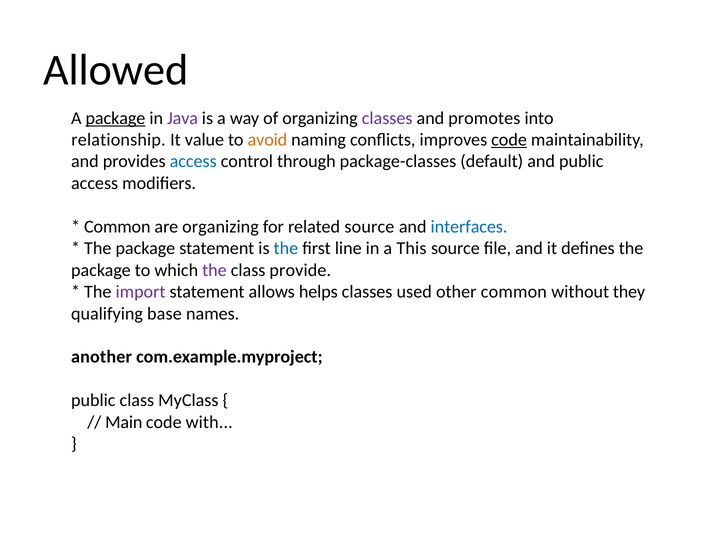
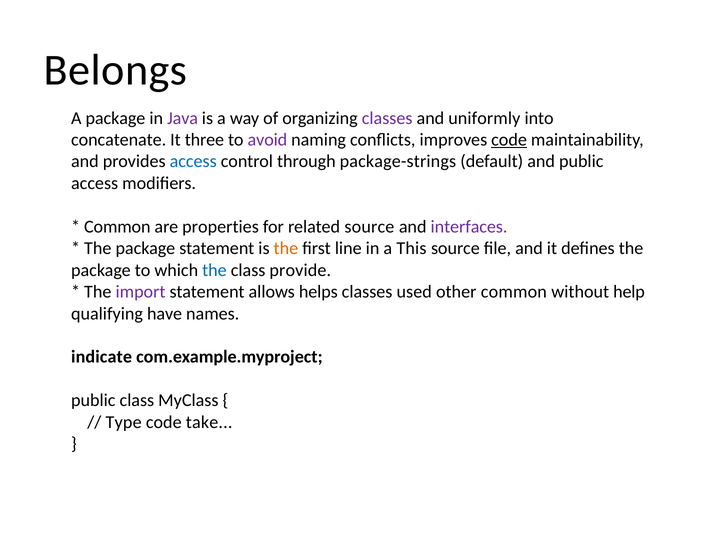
Allowed: Allowed -> Belongs (116, 70)
package underline: present -> none (115, 118)
promotes: promotes -> uniformly (484, 118)
relationship: relationship -> concatenate (119, 140)
value: value -> three (204, 140)
avoid colour: orange -> purple (267, 140)
package-classes: package-classes -> package-strings (398, 162)
are organizing: organizing -> properties (221, 227)
interfaces colour: blue -> purple (469, 227)
the colour: blue -> orange (286, 248)
the colour: purple -> blue (214, 270)
they: they -> help (629, 292)
base: base -> have (165, 314)
another: another -> indicate (102, 357)
Main: Main -> Type (124, 422)
with: with -> take (209, 422)
